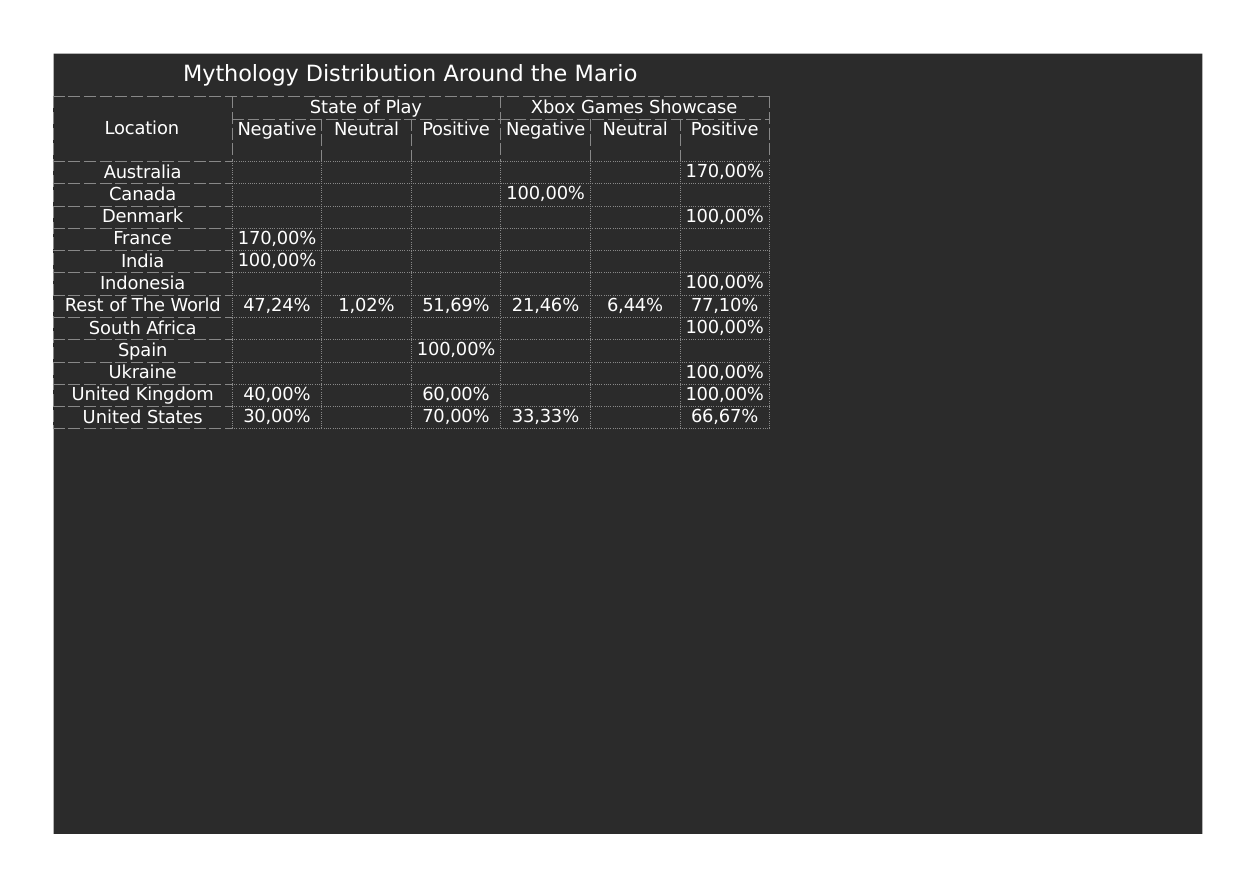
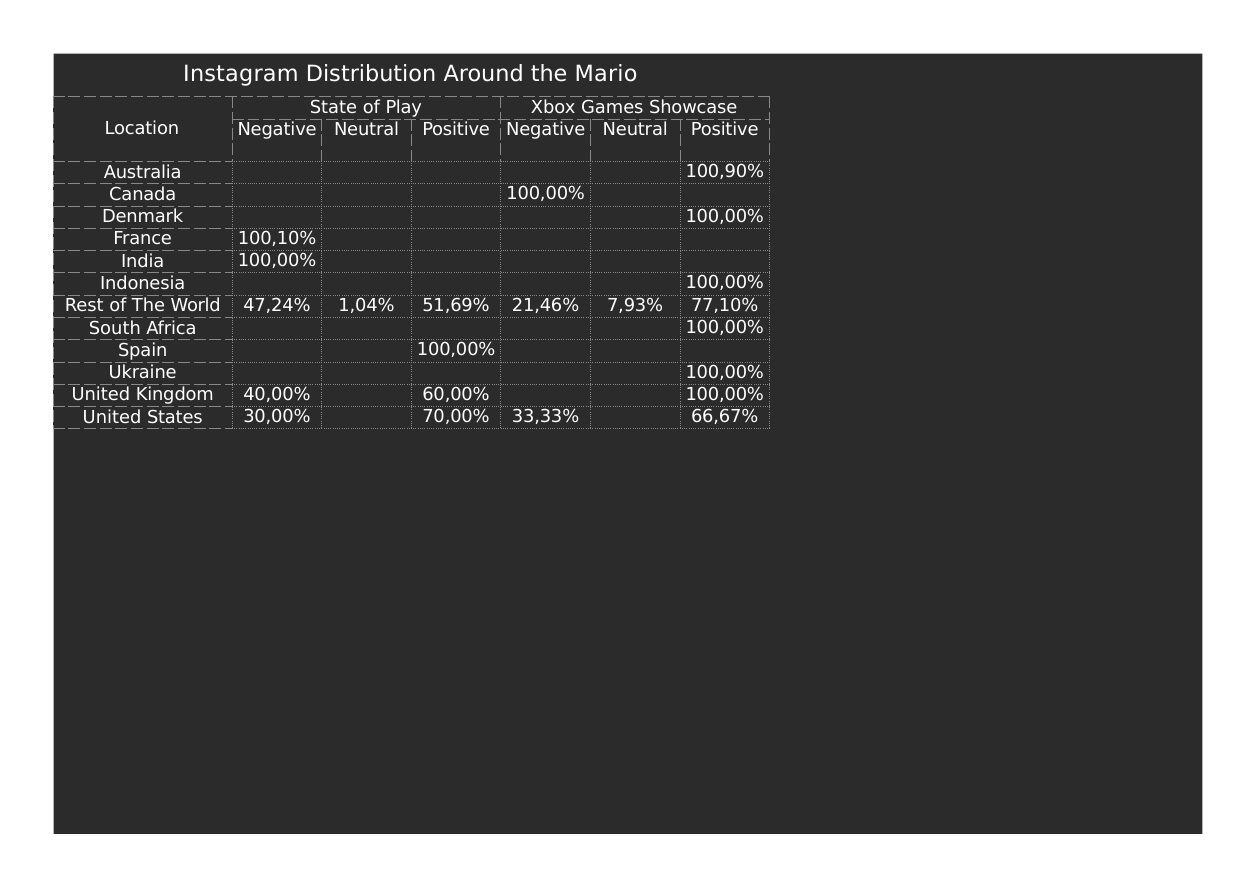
Mythology: Mythology -> Instagram (241, 74)
Australia 170,00%: 170,00% -> 100,90% (725, 172)
France 170,00%: 170,00% -> 100,10% (277, 239)
1,02%: 1,02% -> 1,04% (366, 305)
6,44%: 6,44% -> 7,93% (635, 305)
